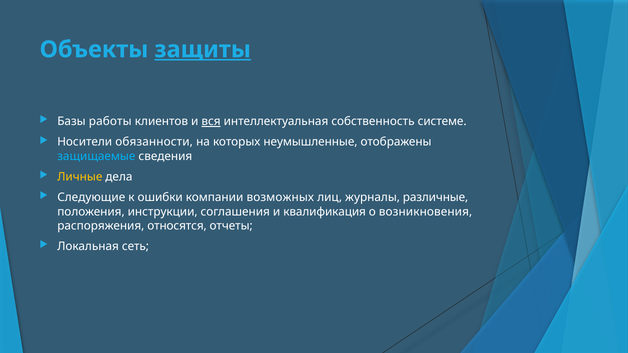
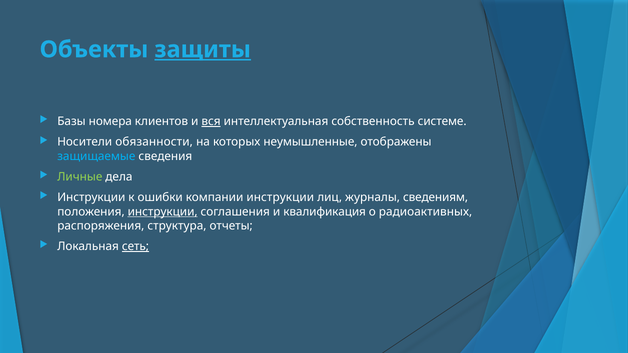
работы: работы -> номера (110, 122)
Личные colour: yellow -> light green (80, 177)
Следующие: Следующие -> Инструкции (91, 198)
компании возможных: возможных -> инструкции (280, 198)
различные: различные -> сведениям (436, 198)
инструкции underline: none -> present (163, 212)
возникновения: возникновения -> радиоактивных (426, 212)
относятся: относятся -> структура (177, 226)
сеть underline: none -> present (135, 247)
